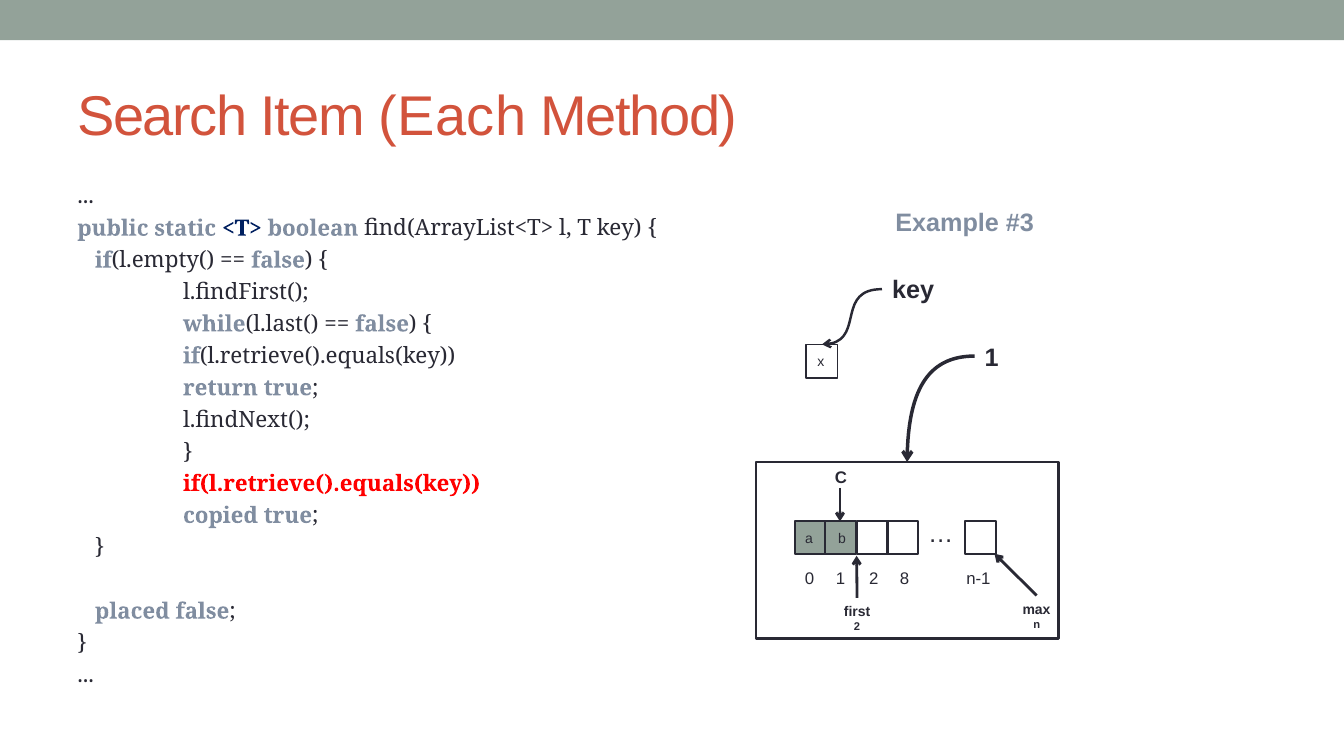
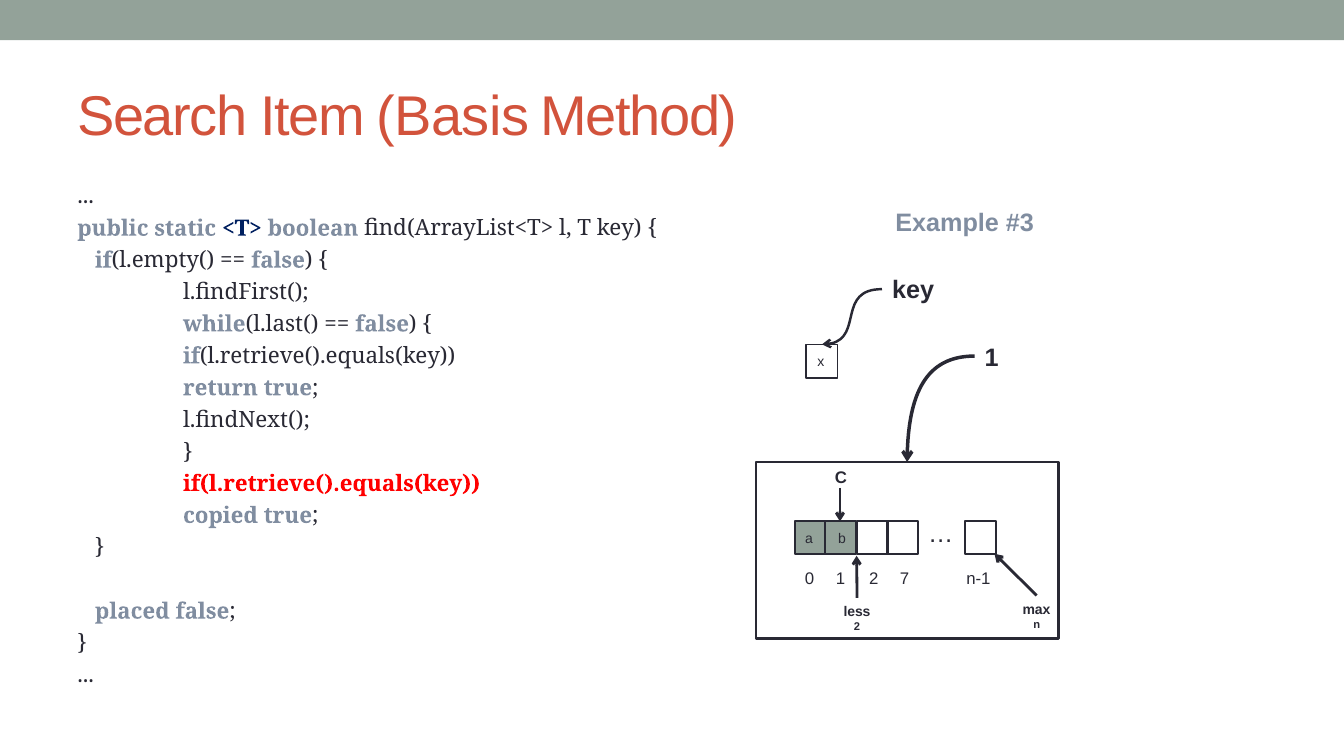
Each: Each -> Basis (453, 117)
8: 8 -> 7 (904, 579)
first: first -> less (857, 612)
